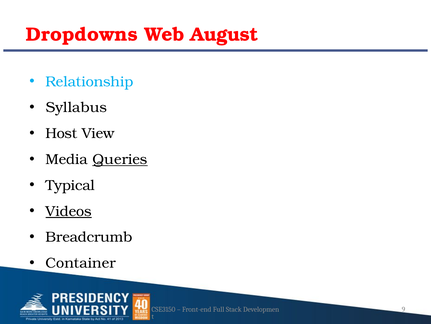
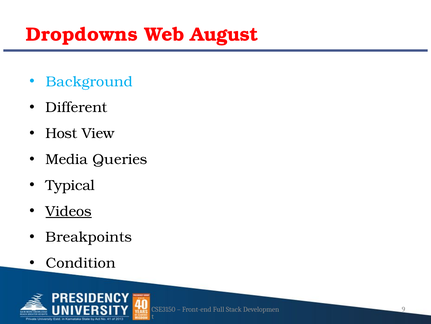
Relationship: Relationship -> Background (89, 81)
Syllabus: Syllabus -> Different (76, 107)
Queries underline: present -> none (120, 159)
Breadcrumb: Breadcrumb -> Breakpoints (89, 237)
Container: Container -> Condition (81, 262)
